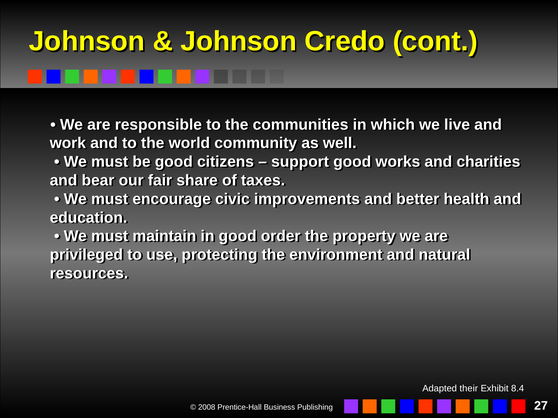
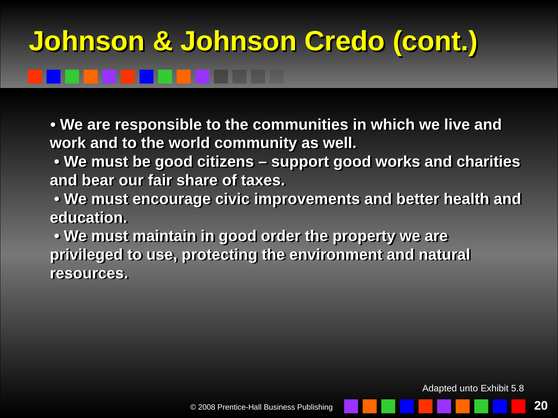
their: their -> unto (469, 389)
8.4: 8.4 -> 5.8 (518, 389)
27: 27 -> 20 (541, 406)
